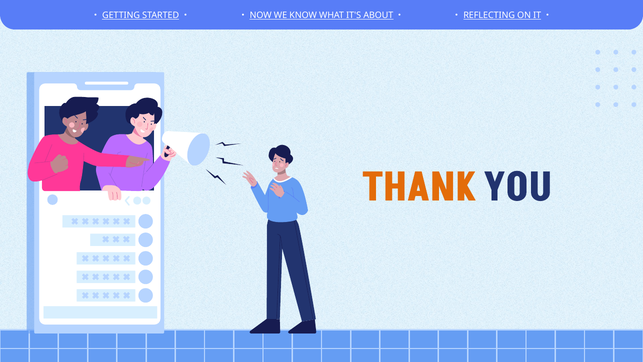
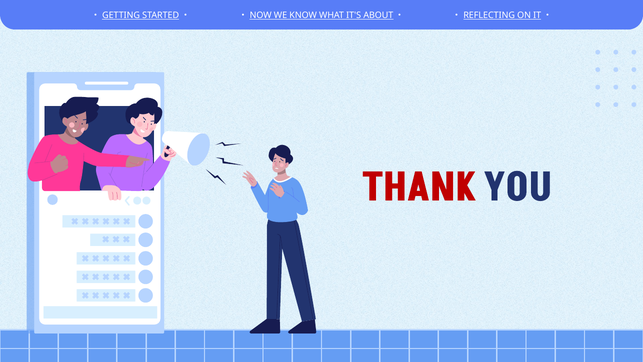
THANK colour: orange -> red (418, 187)
